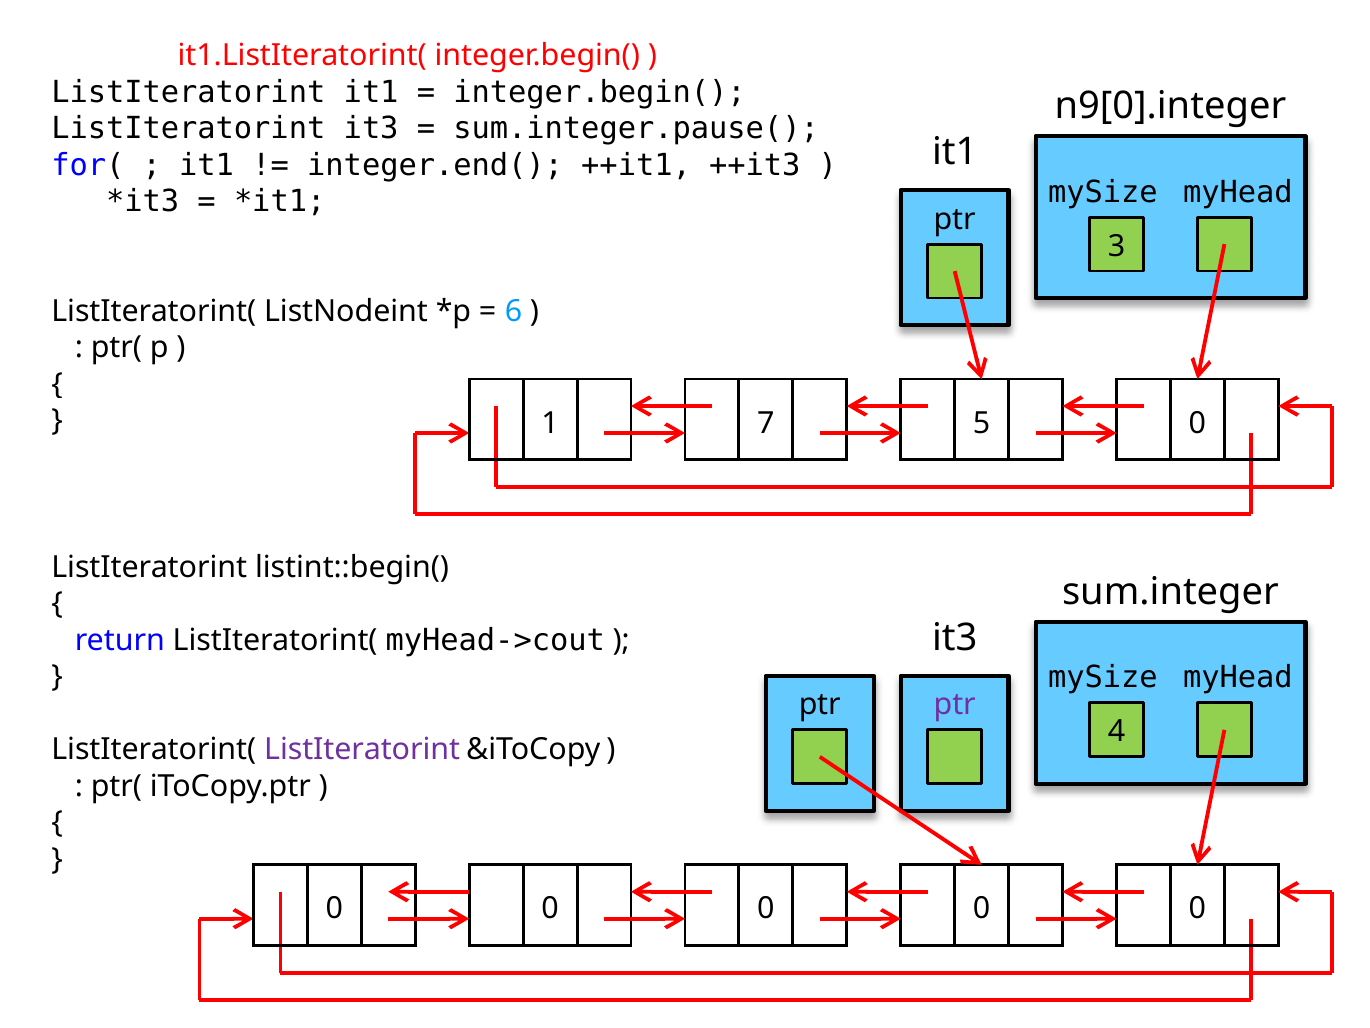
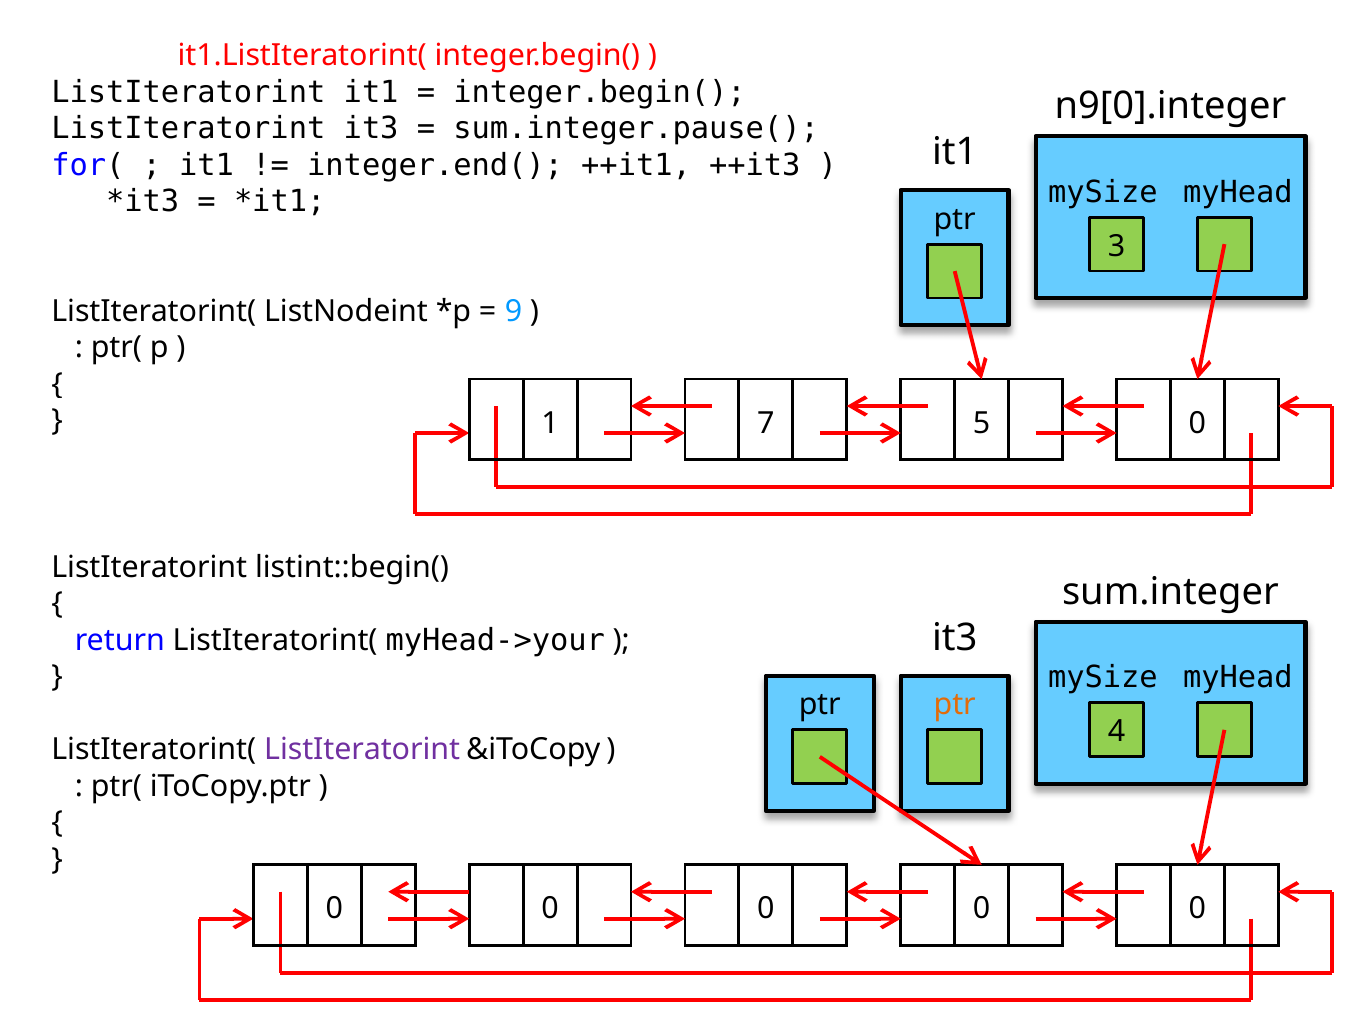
6: 6 -> 9 (513, 311)
myHead->cout: myHead->cout -> myHead->your (495, 640)
ptr colour: purple -> orange (955, 705)
